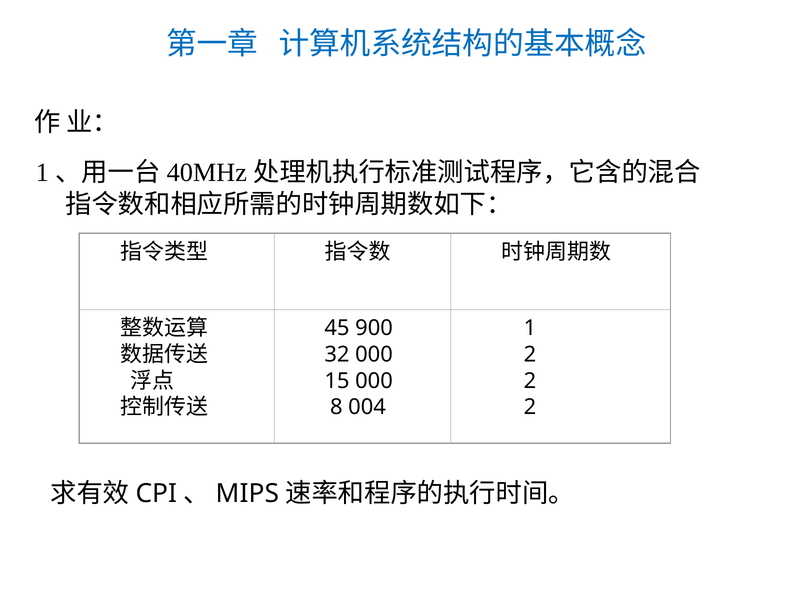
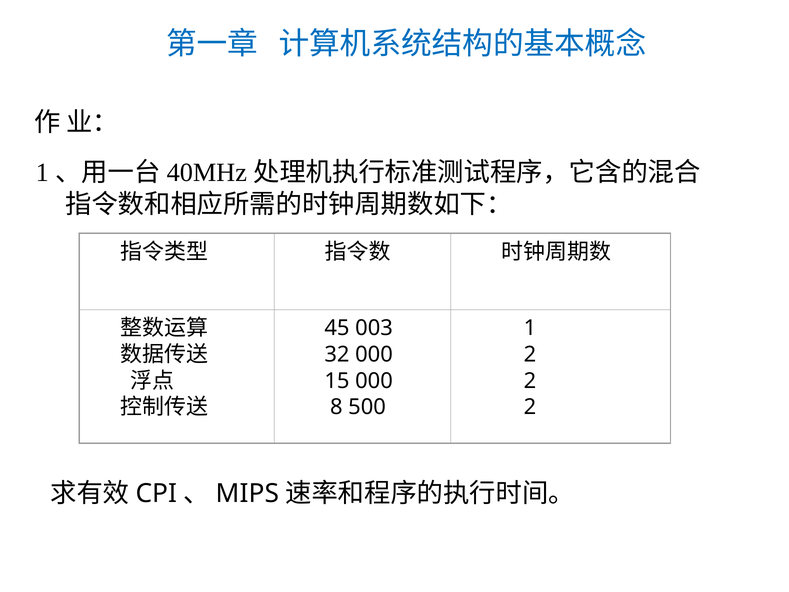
900: 900 -> 003 (374, 328)
004: 004 -> 500 (367, 407)
